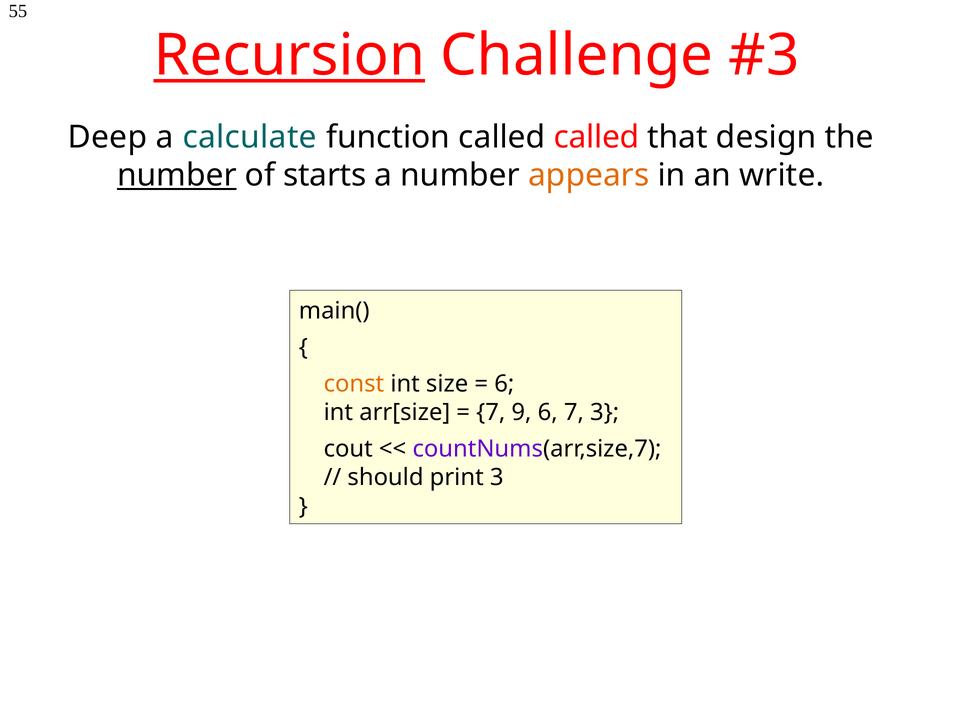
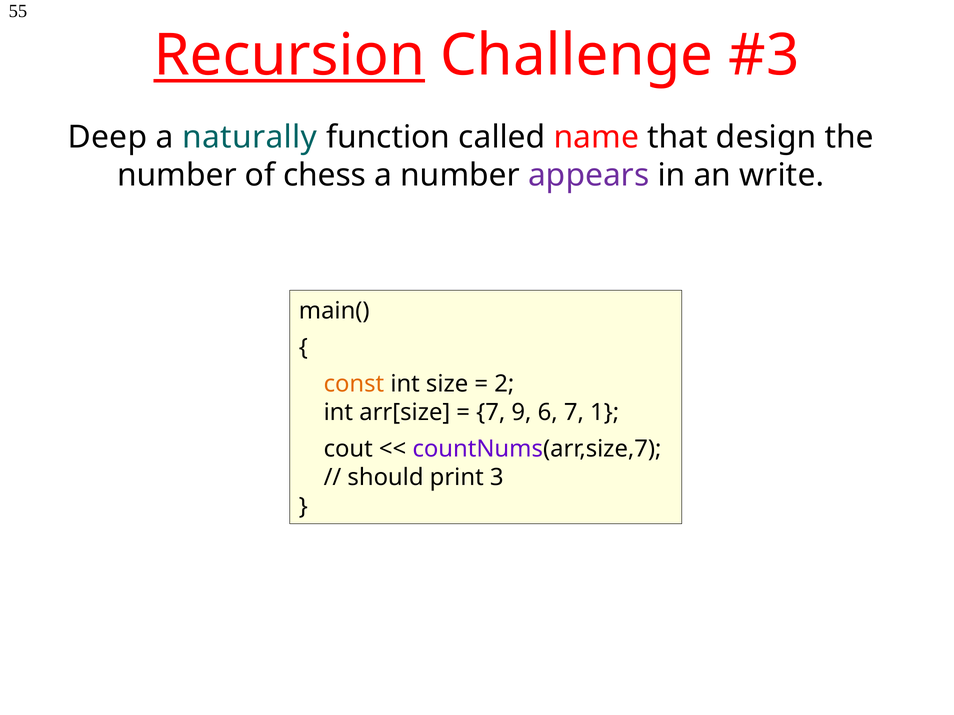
calculate: calculate -> naturally (250, 137)
called called: called -> name (596, 137)
number underline: present -> none (177, 175)
starts: starts -> chess (325, 175)
appears colour: orange -> purple (589, 175)
6: 6 -> 2 (504, 384)
7 3: 3 -> 1 (605, 413)
